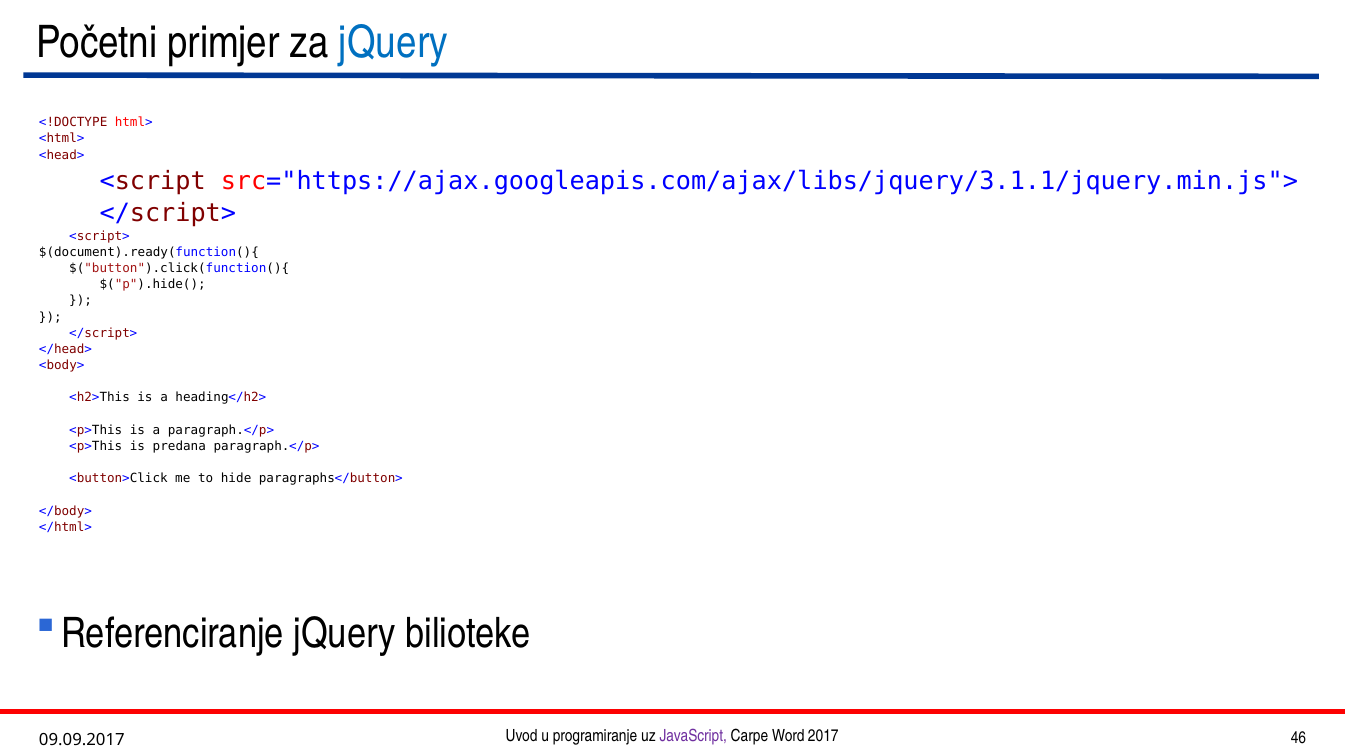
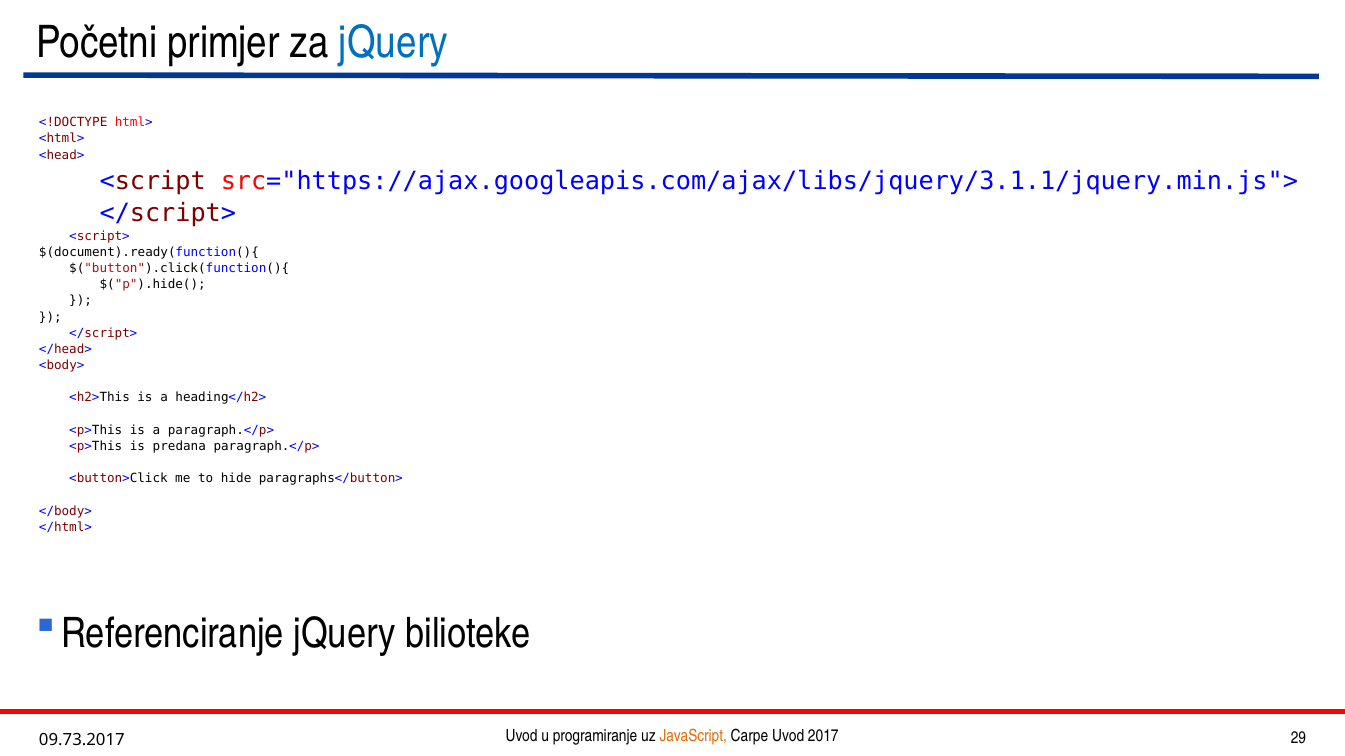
JavaScript colour: purple -> orange (693, 736)
Carpe Word: Word -> Uvod (788, 736)
46: 46 -> 29 (1298, 739)
09.09.2017: 09.09.2017 -> 09.73.2017 (82, 740)
